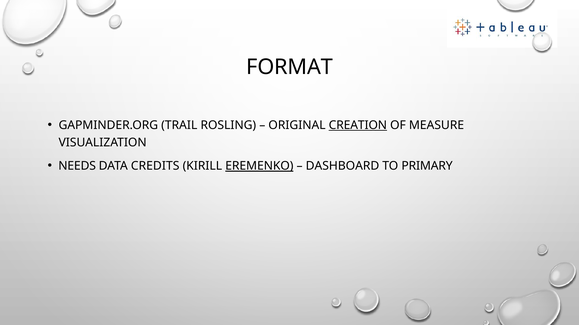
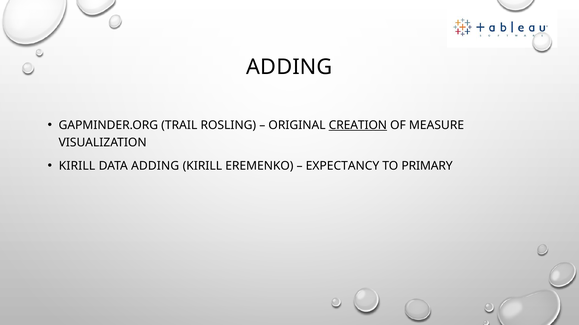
FORMAT: FORMAT -> ADDING (289, 67)
NEEDS: NEEDS -> KIRILL (77, 166)
DATA CREDITS: CREDITS -> ADDING (155, 166)
EREMENKO underline: present -> none (259, 166)
DASHBOARD: DASHBOARD -> EXPECTANCY (342, 166)
